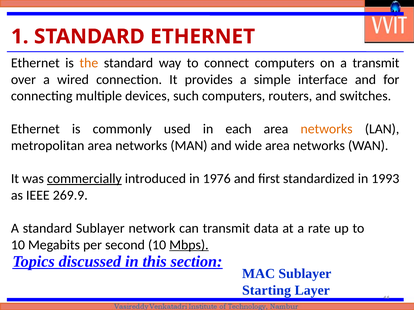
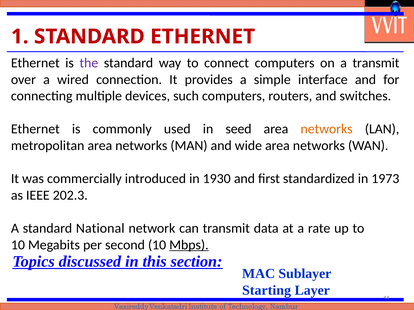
the colour: orange -> purple (89, 63)
each: each -> seed (239, 129)
commercially underline: present -> none (84, 179)
1976: 1976 -> 1930 (217, 179)
1993: 1993 -> 1973 (385, 179)
269.9: 269.9 -> 202.3 (70, 196)
standard Sublayer: Sublayer -> National (100, 229)
